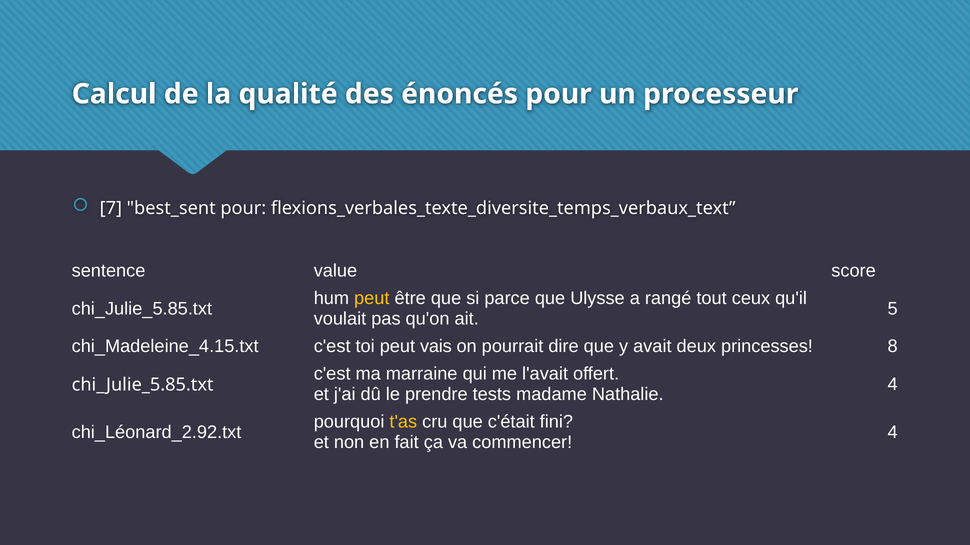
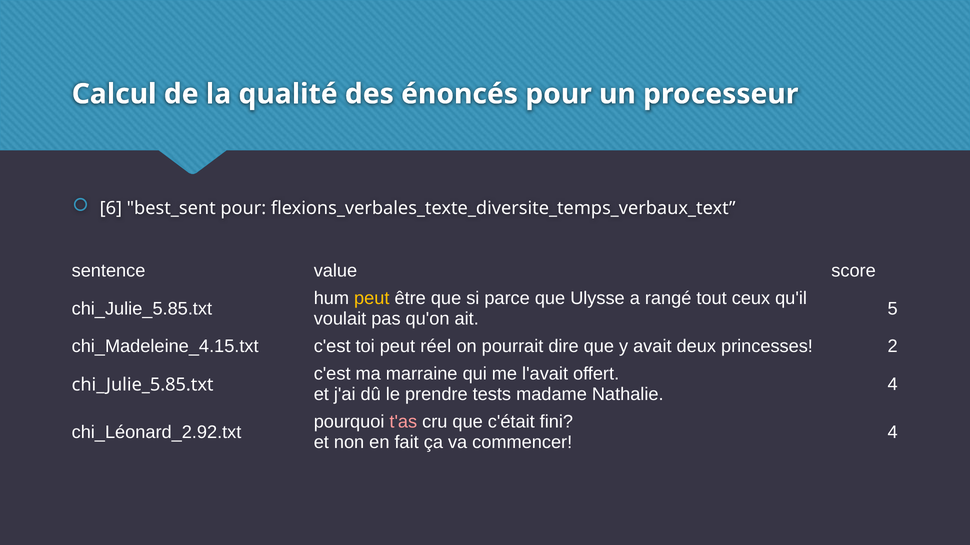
7: 7 -> 6 (111, 208)
vais: vais -> réel (436, 347)
8: 8 -> 2 (893, 347)
t'as colour: yellow -> pink (403, 422)
